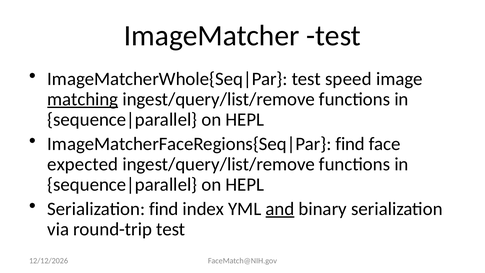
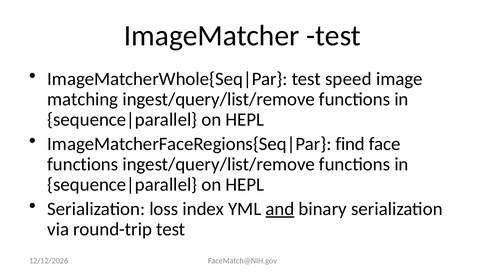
matching underline: present -> none (83, 99)
expected: expected -> functions (83, 164)
Serialization find: find -> loss (164, 209)
